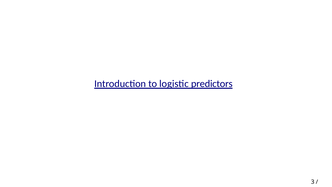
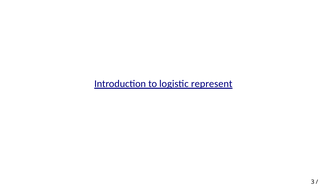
predictors: predictors -> represent (212, 84)
